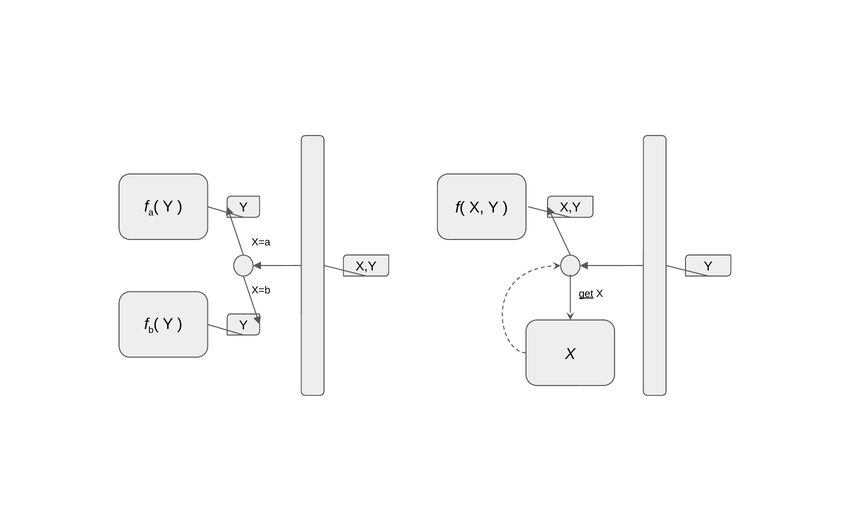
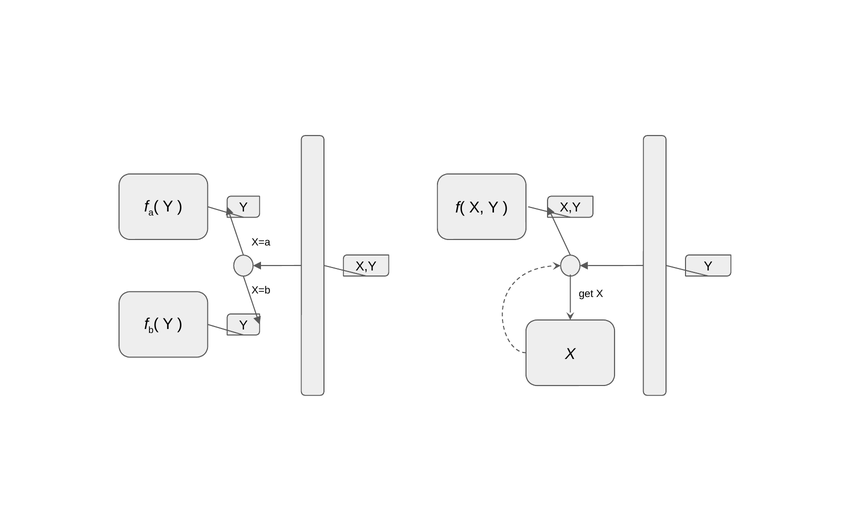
get underline: present -> none (586, 294)
